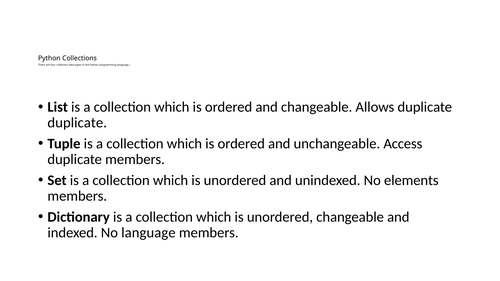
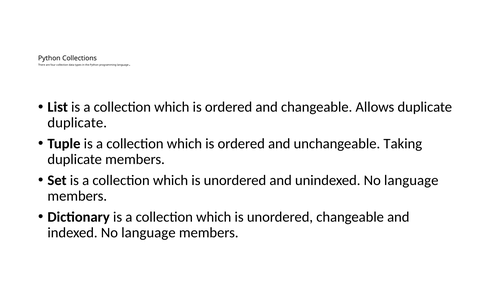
Access: Access -> Taking (403, 144)
unindexed No elements: elements -> language (411, 180)
